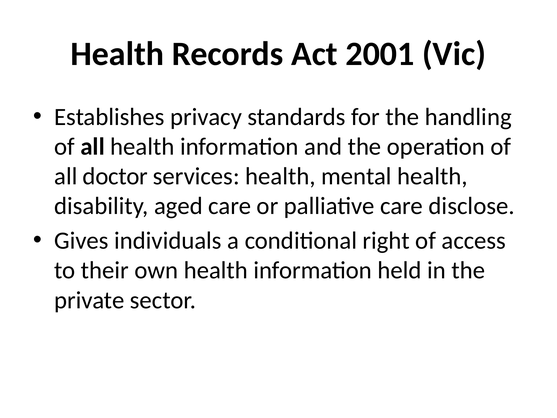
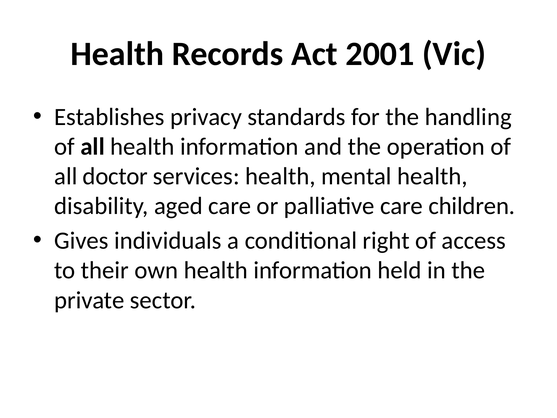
disclose: disclose -> children (472, 206)
